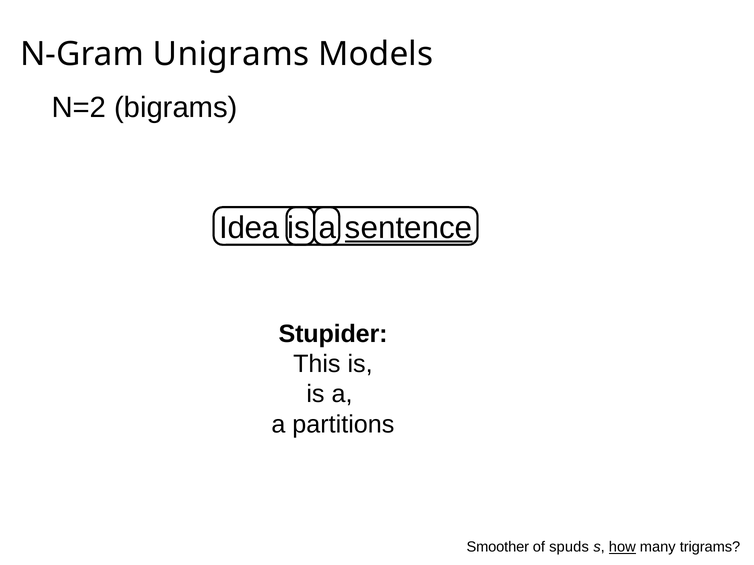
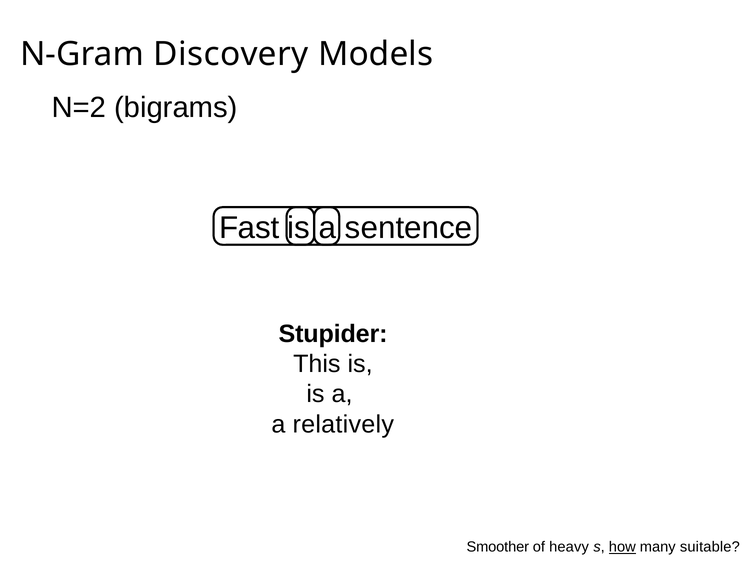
Unigrams: Unigrams -> Discovery (231, 54)
Idea: Idea -> Fast (249, 228)
sentence underline: present -> none (409, 228)
partitions: partitions -> relatively (343, 425)
spuds: spuds -> heavy (569, 548)
trigrams: trigrams -> suitable (710, 548)
